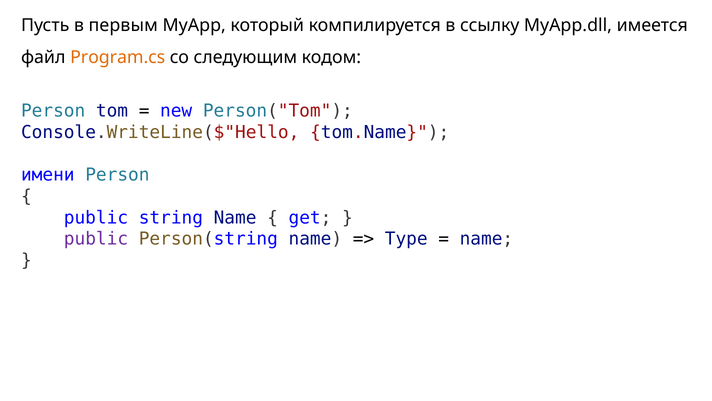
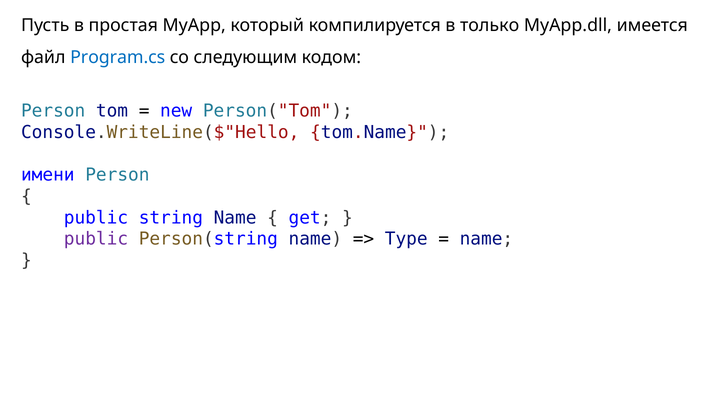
первым: первым -> простая (123, 25)
ссылку: ссылку -> только (490, 25)
Program.cs colour: orange -> blue (118, 57)
